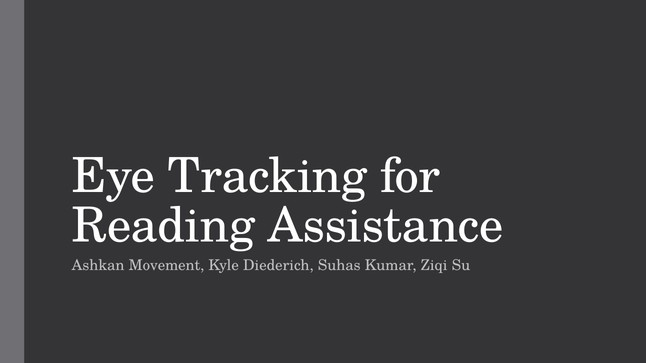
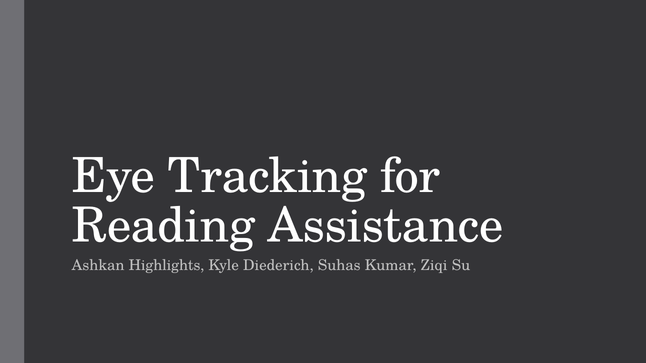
Movement: Movement -> Highlights (167, 265)
